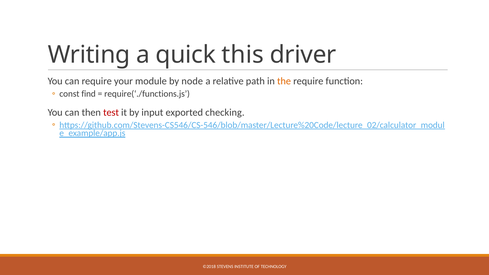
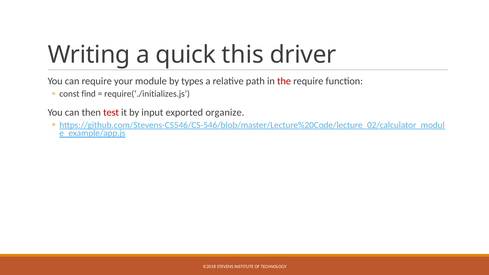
node: node -> types (192, 81)
the colour: orange -> red (284, 81)
require(‘./functions.js: require(‘./functions.js -> require(‘./initializes.js (147, 94)
checking: checking -> organize (225, 112)
